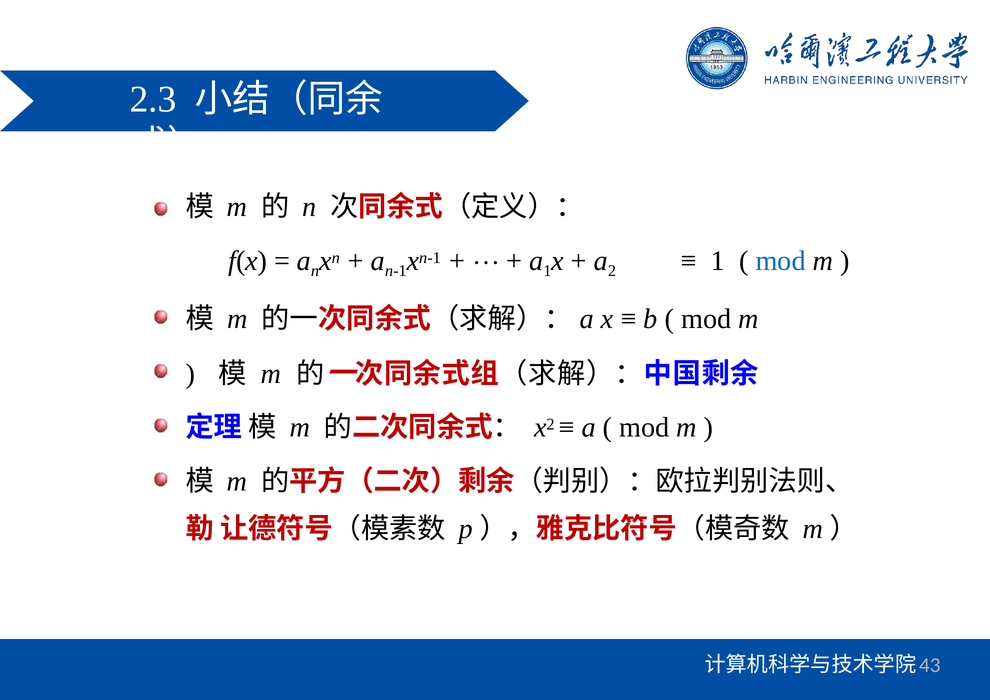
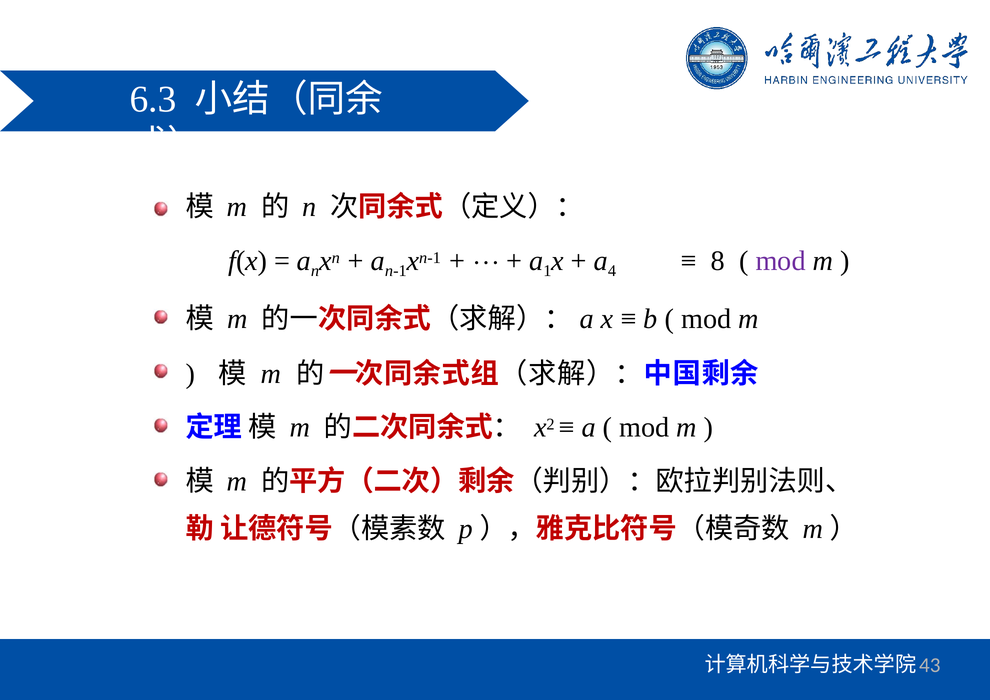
2.3: 2.3 -> 6.3 (153, 100)
a 2: 2 -> 4 (612, 271)
1: 1 -> 8 (718, 261)
mod colour: blue -> purple (781, 261)
